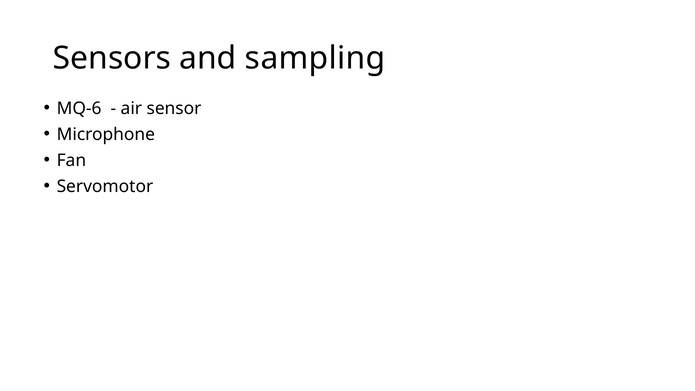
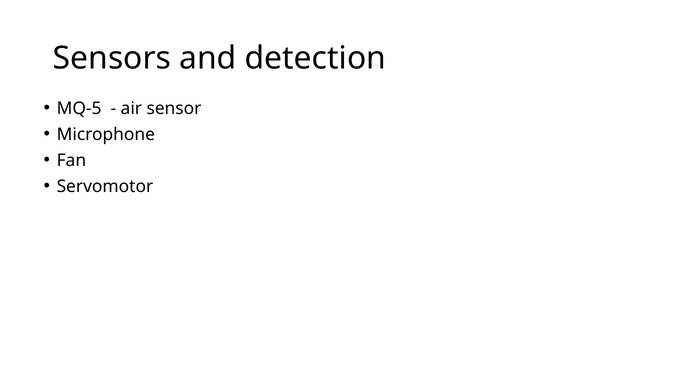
sampling: sampling -> detection (315, 58)
MQ-6: MQ-6 -> MQ-5 (79, 108)
